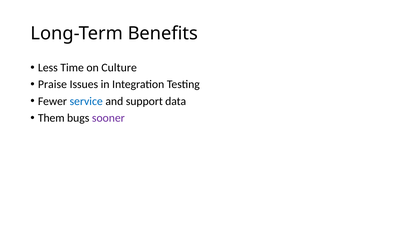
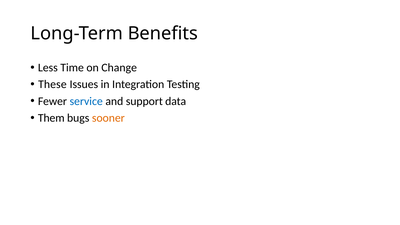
Culture: Culture -> Change (119, 68)
Praise: Praise -> These (52, 84)
sooner colour: purple -> orange (108, 118)
